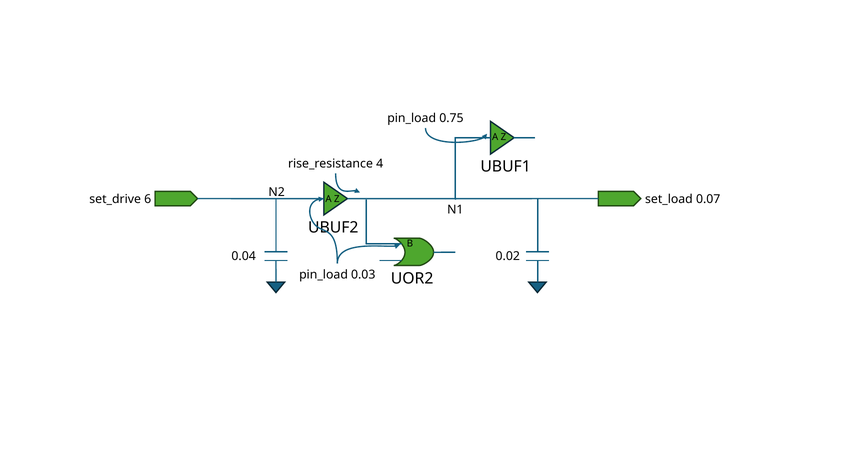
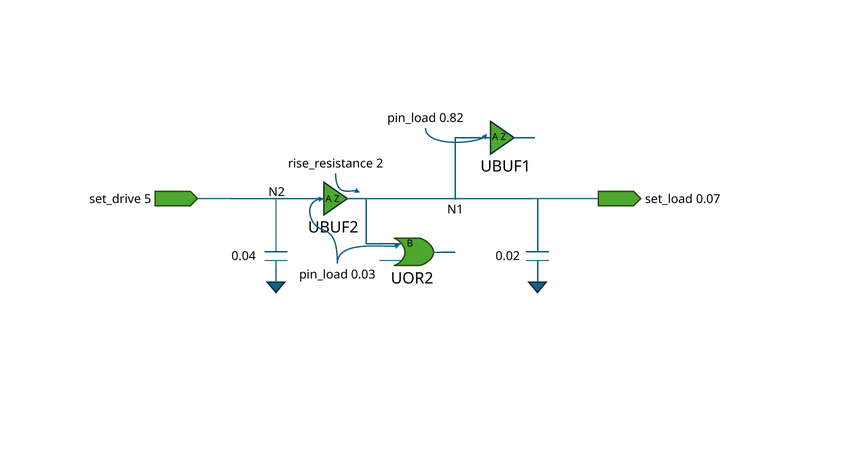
0.75: 0.75 -> 0.82 (451, 118)
4: 4 -> 2 (380, 164)
6: 6 -> 5 (148, 199)
